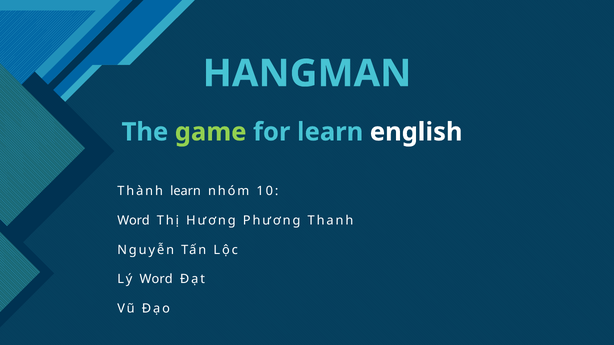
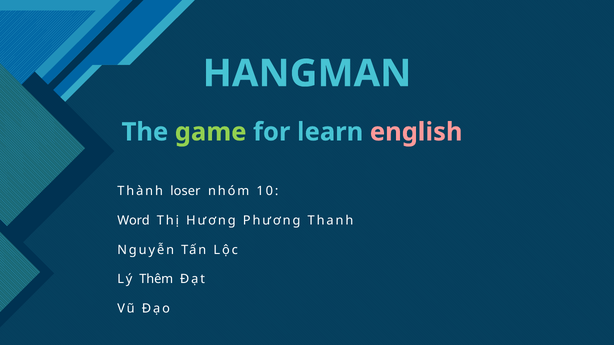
english colour: white -> pink (416, 132)
Thành learn: learn -> loser (185, 191)
Lý Word: Word -> Thêm (156, 280)
